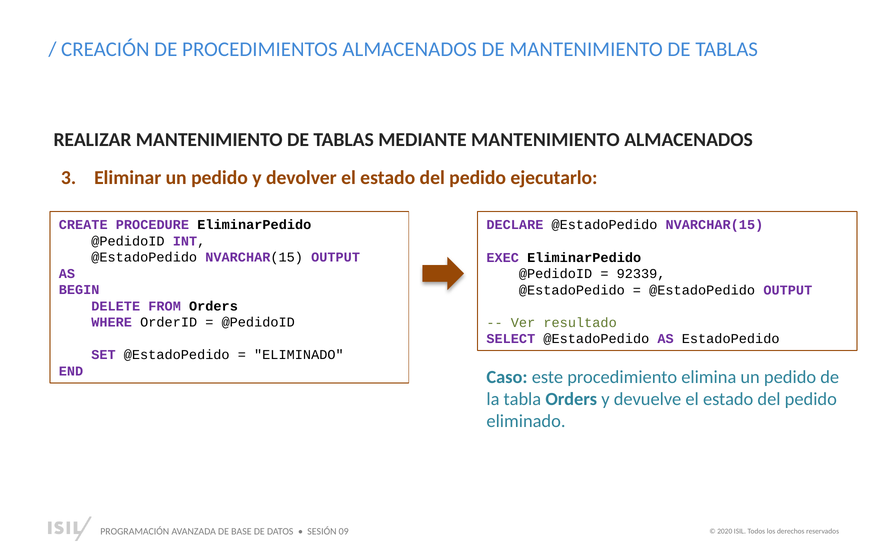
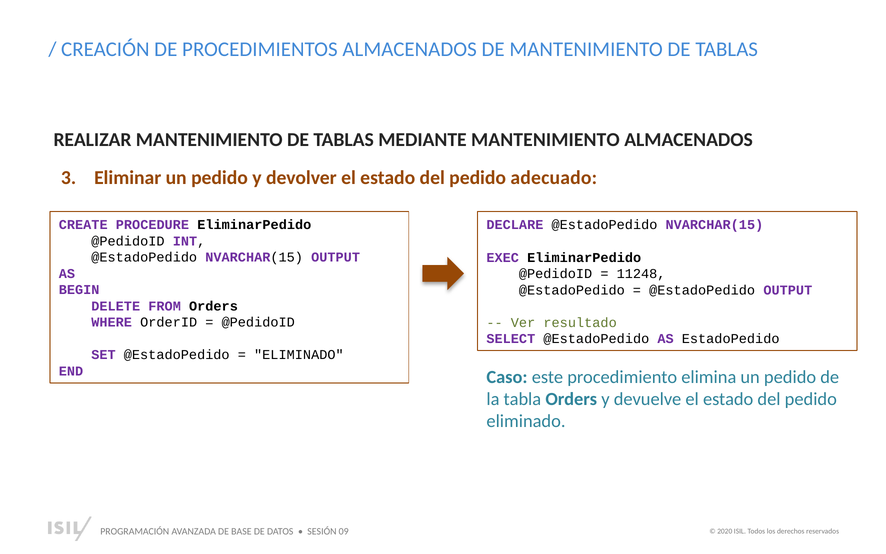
ejecutarlo: ejecutarlo -> adecuado (554, 178)
92339: 92339 -> 11248 (641, 274)
